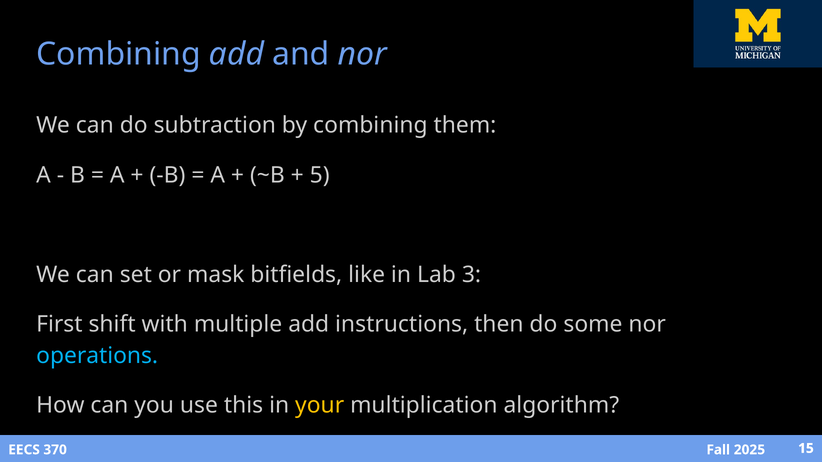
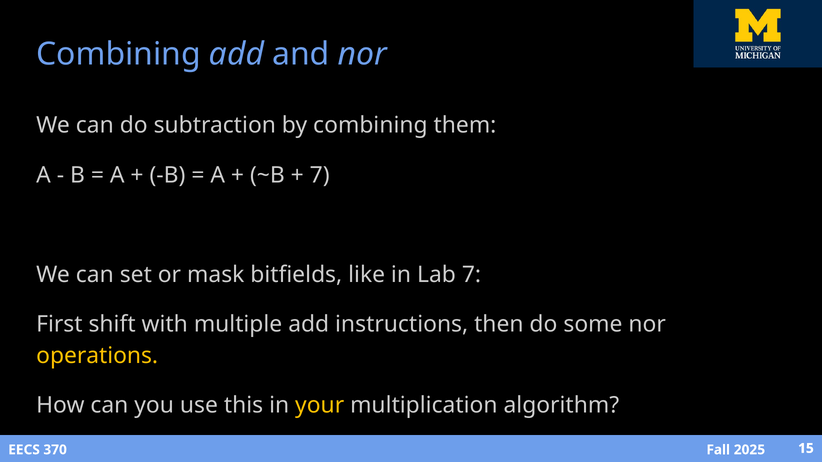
5: 5 -> 7 (320, 175)
Lab 3: 3 -> 7 (471, 275)
operations colour: light blue -> yellow (97, 356)
